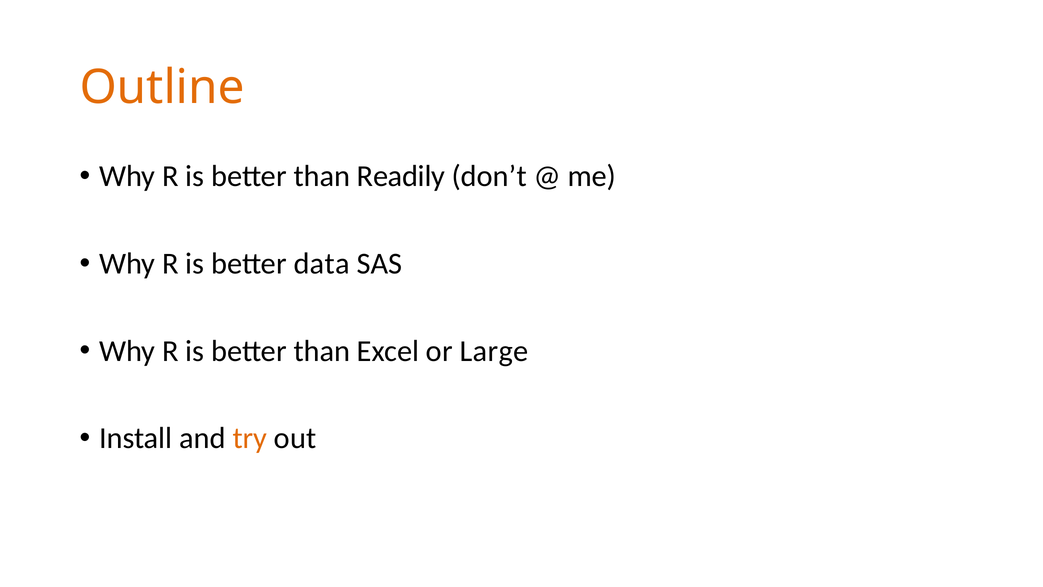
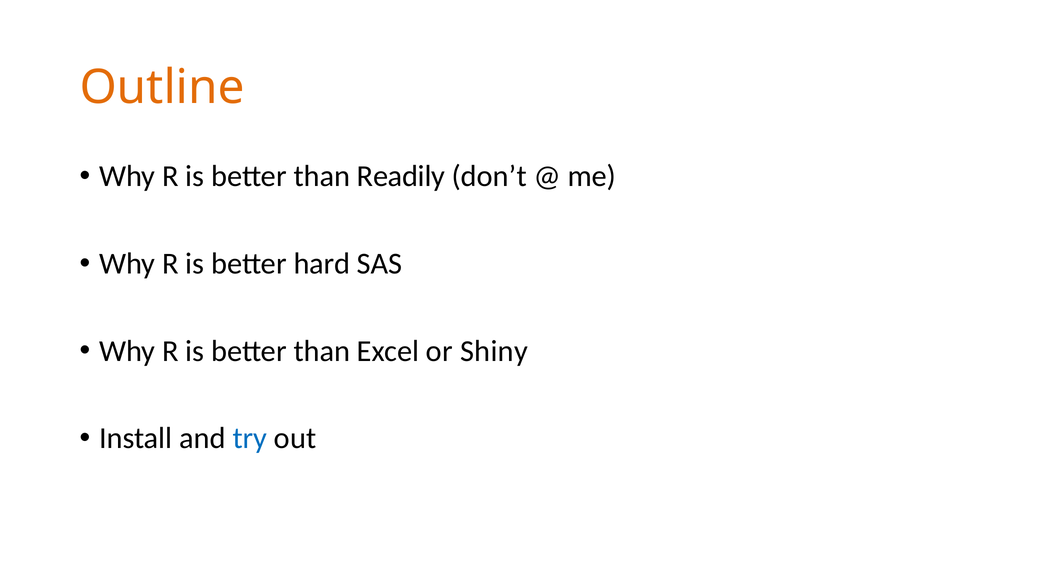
data: data -> hard (322, 264)
Large: Large -> Shiny (494, 351)
try colour: orange -> blue (250, 438)
